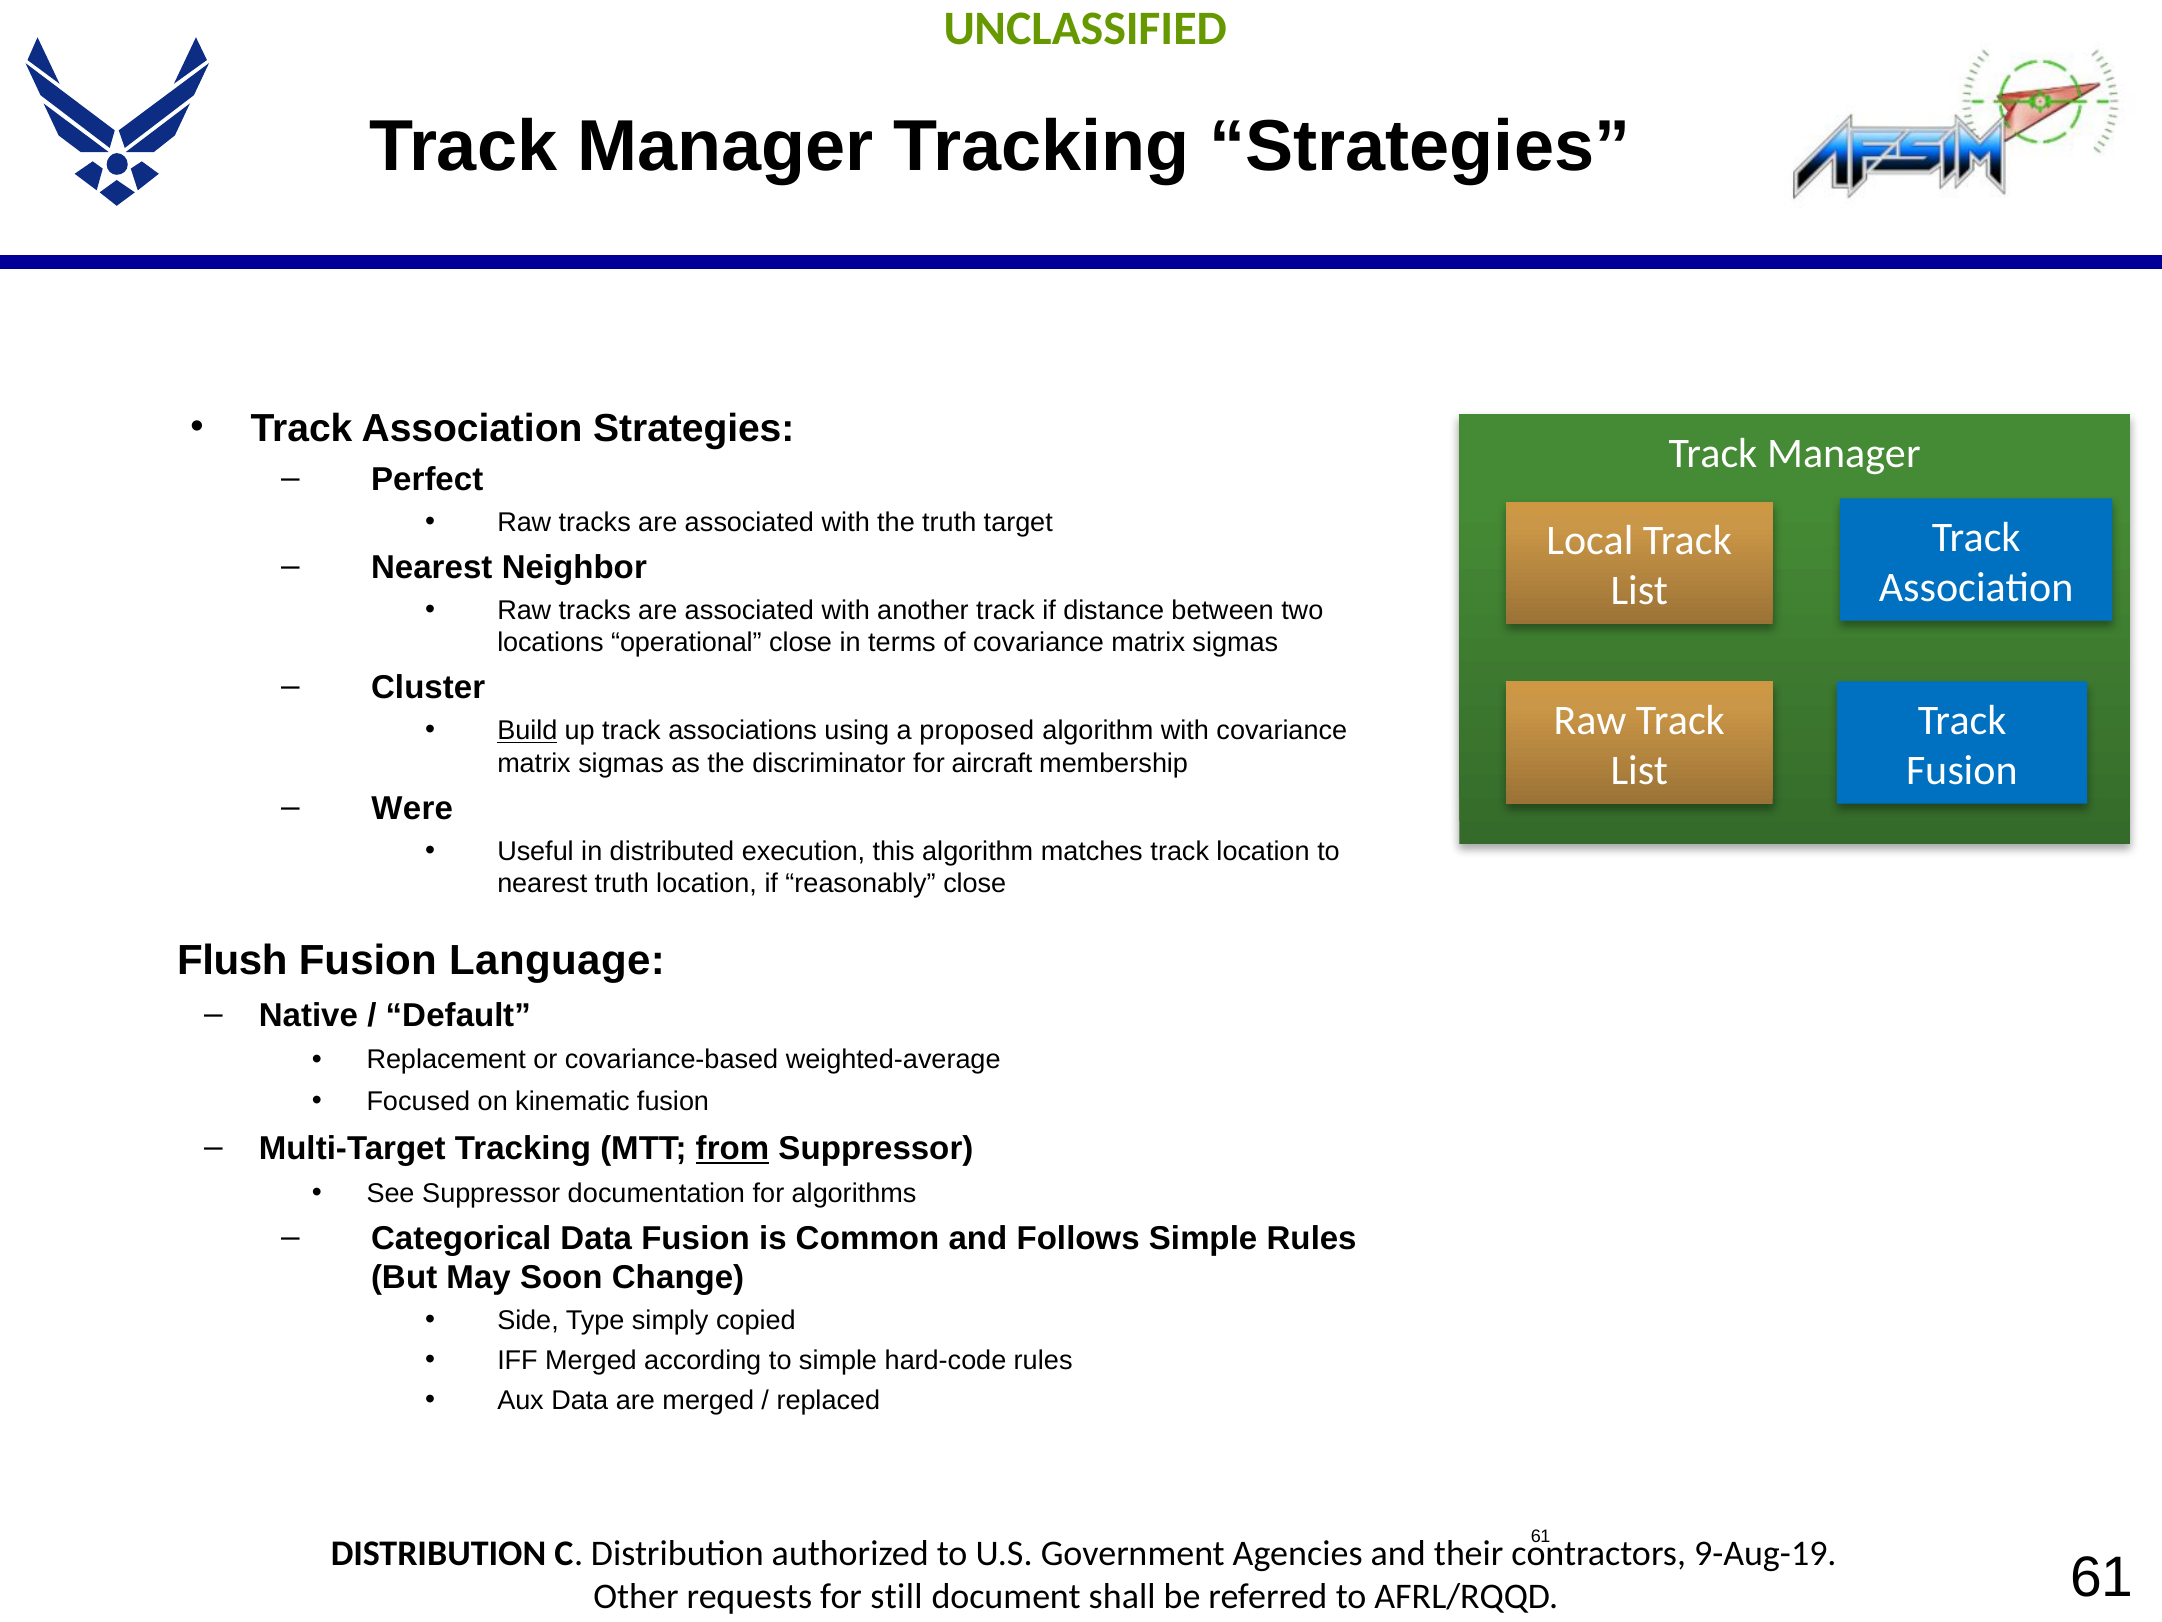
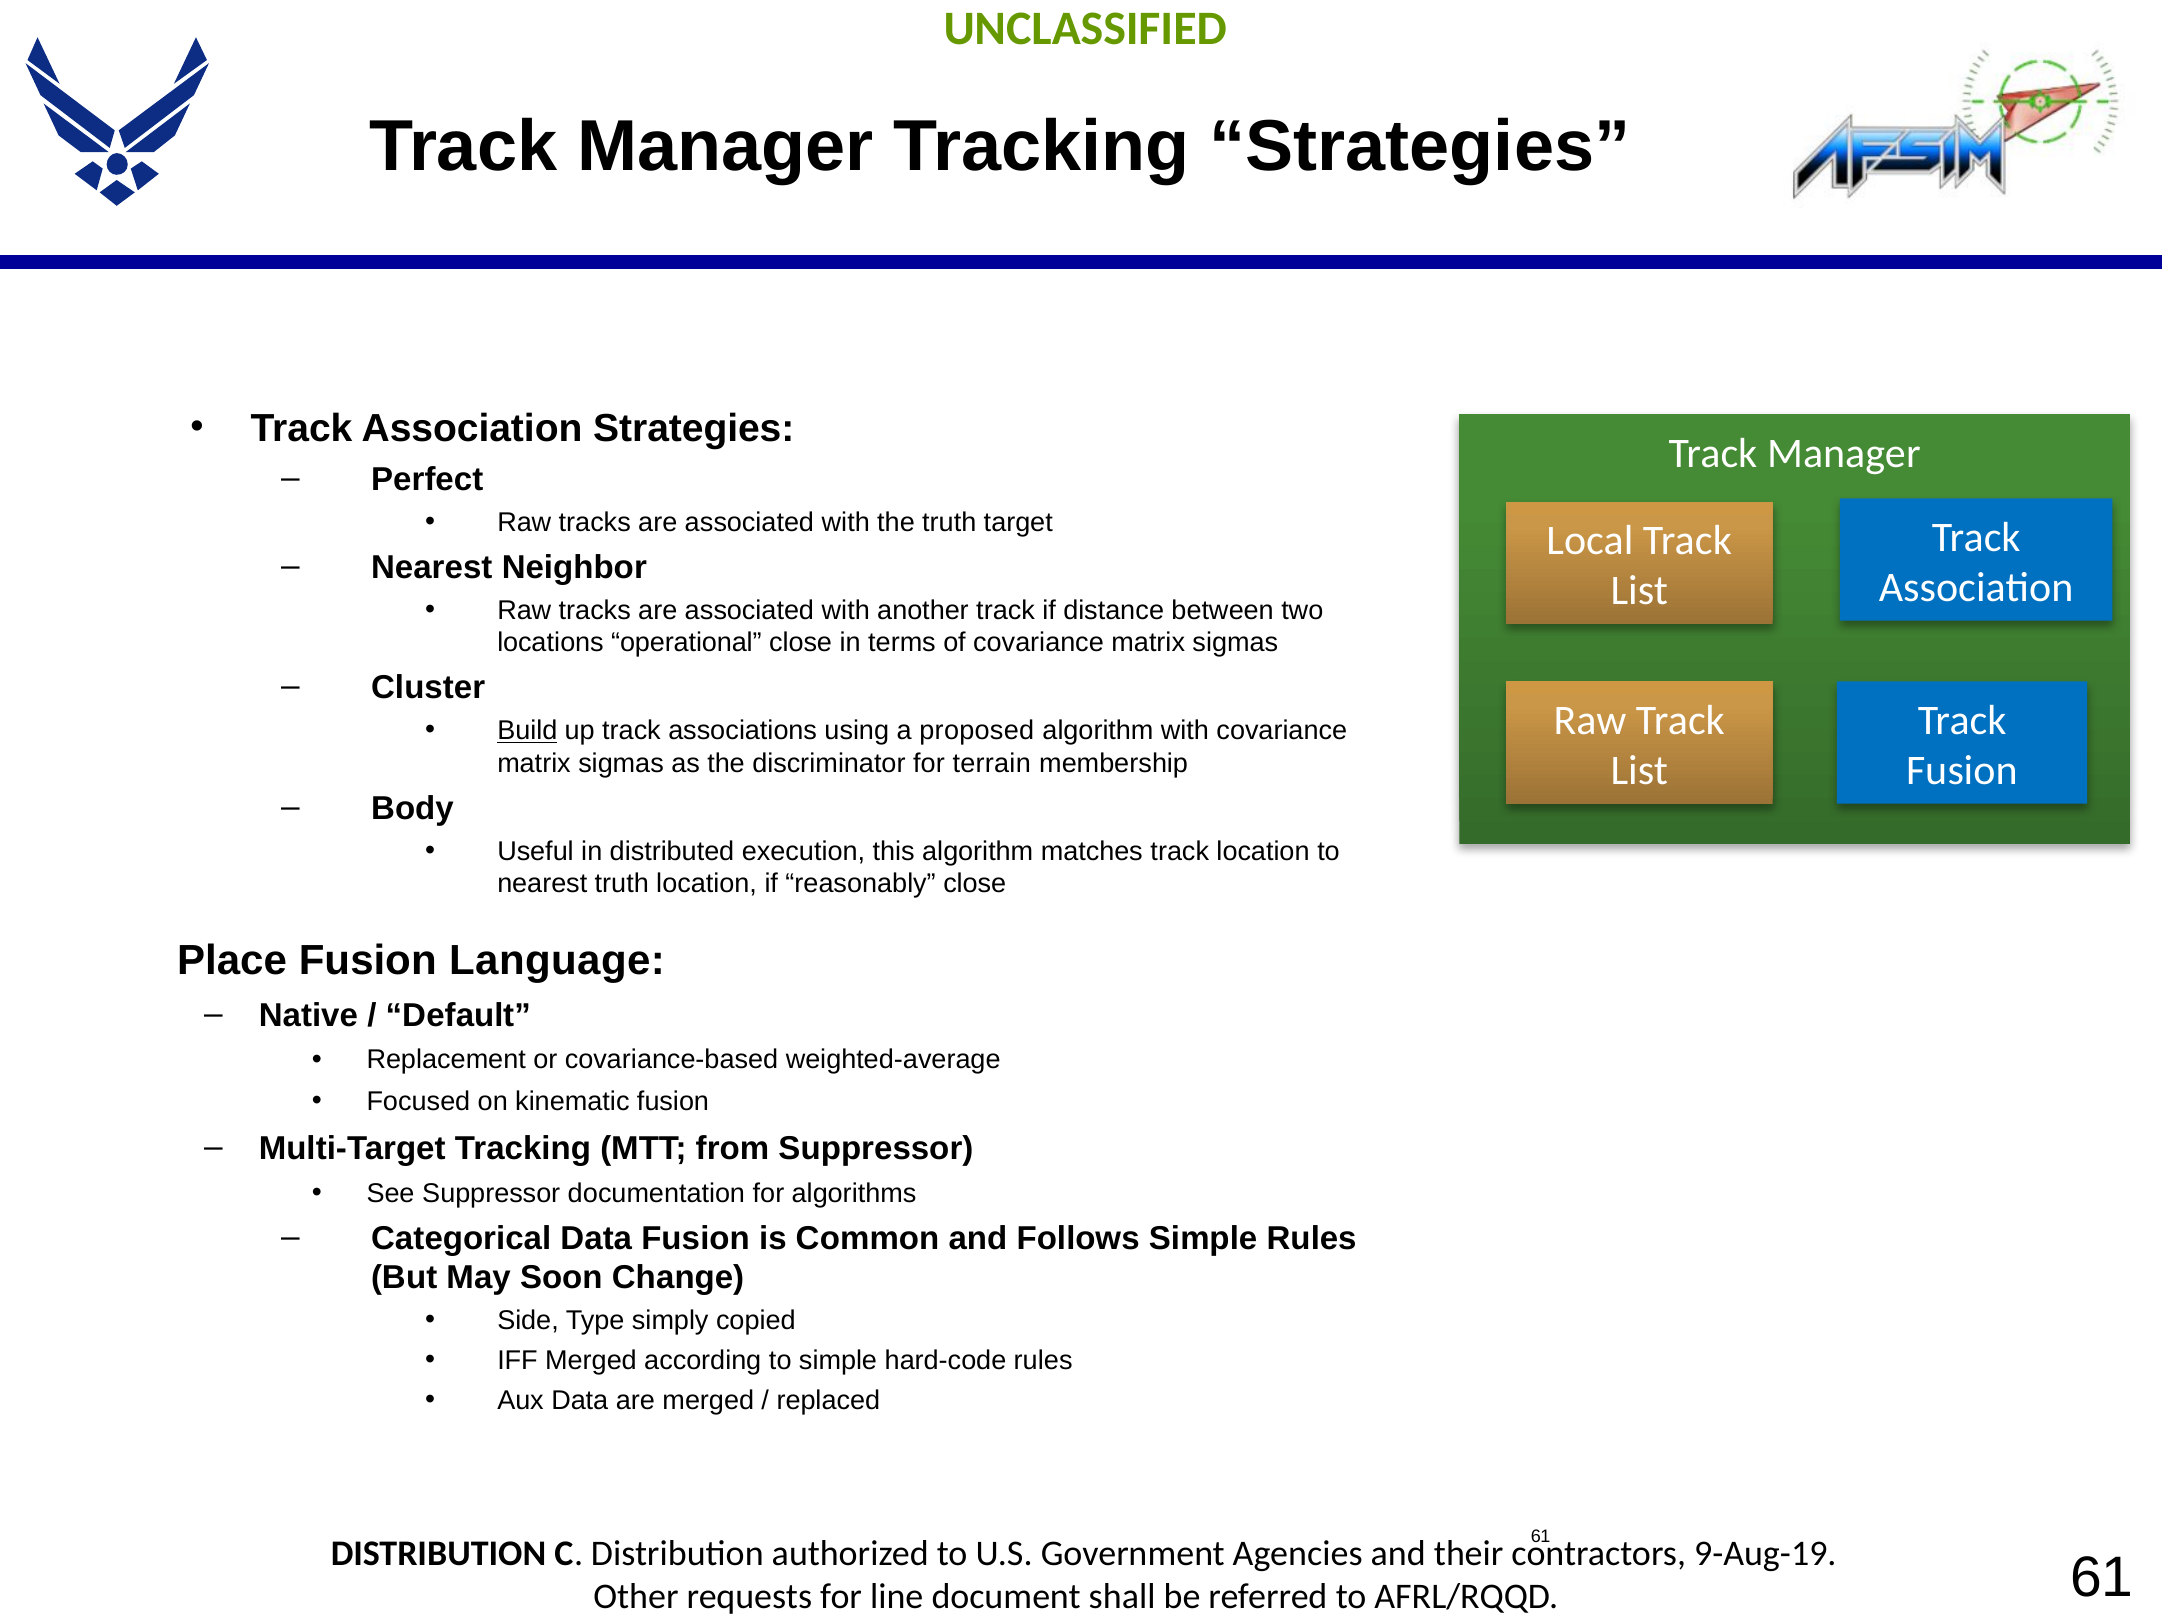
aircraft: aircraft -> terrain (992, 763)
Were: Were -> Body (412, 808)
Flush: Flush -> Place (232, 960)
from underline: present -> none (732, 1148)
still: still -> line (897, 1596)
